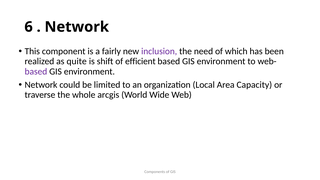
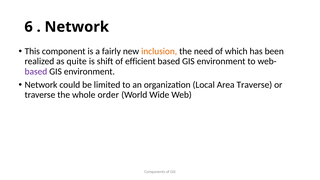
inclusion colour: purple -> orange (159, 51)
Area Capacity: Capacity -> Traverse (254, 85)
arcgis: arcgis -> order (108, 95)
